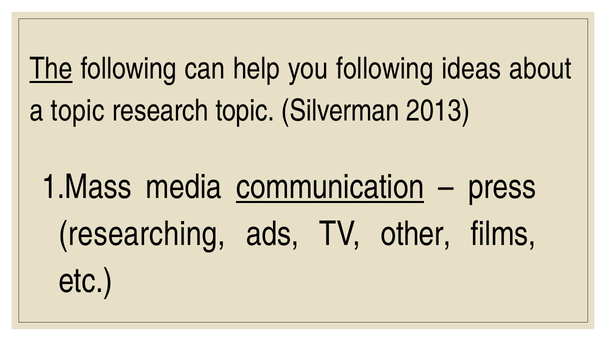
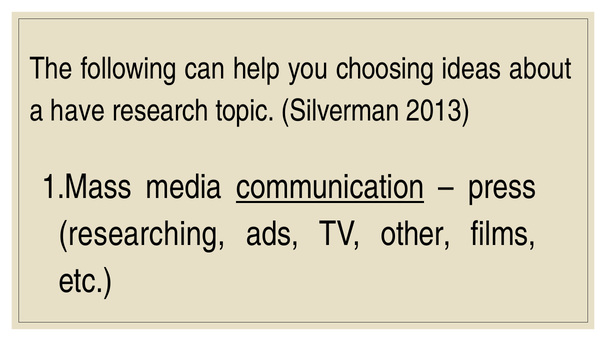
The underline: present -> none (51, 69)
you following: following -> choosing (385, 69)
a topic: topic -> have (78, 111)
